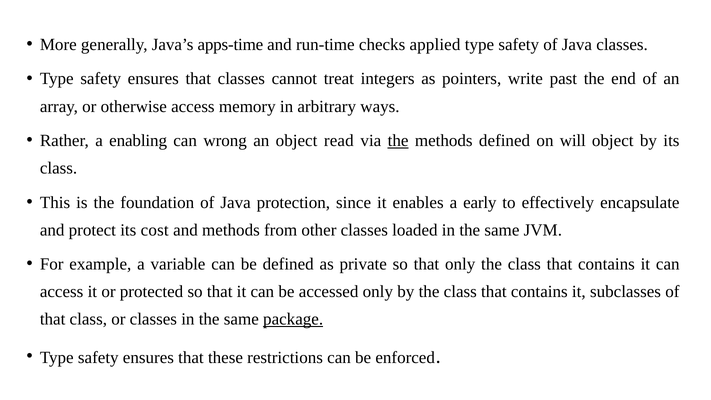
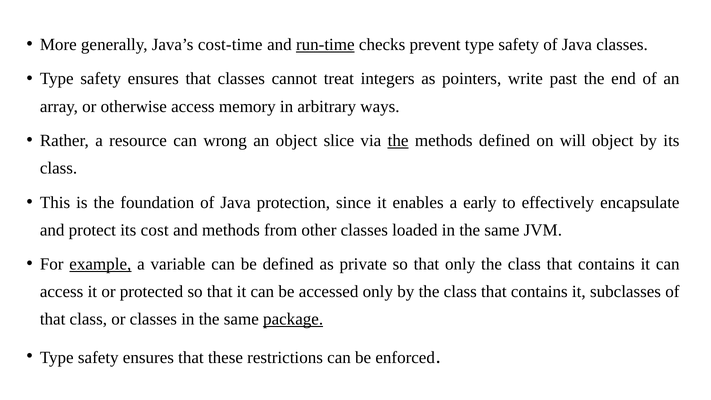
apps-time: apps-time -> cost-time (230, 45)
run-time underline: none -> present (325, 45)
applied: applied -> prevent (435, 45)
enabling: enabling -> resource (138, 141)
read: read -> slice (339, 141)
example underline: none -> present (100, 264)
